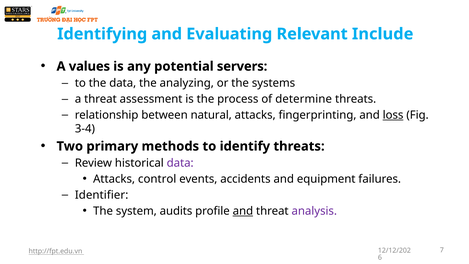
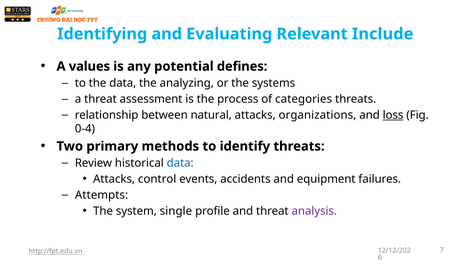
servers: servers -> defines (242, 66)
determine: determine -> categories (304, 99)
fingerprinting: fingerprinting -> organizations (317, 115)
3-4: 3-4 -> 0-4 (85, 129)
data colour: purple -> blue (180, 163)
Identifier: Identifier -> Attempts (102, 195)
audits: audits -> single (176, 211)
and underline: present -> none (243, 211)
